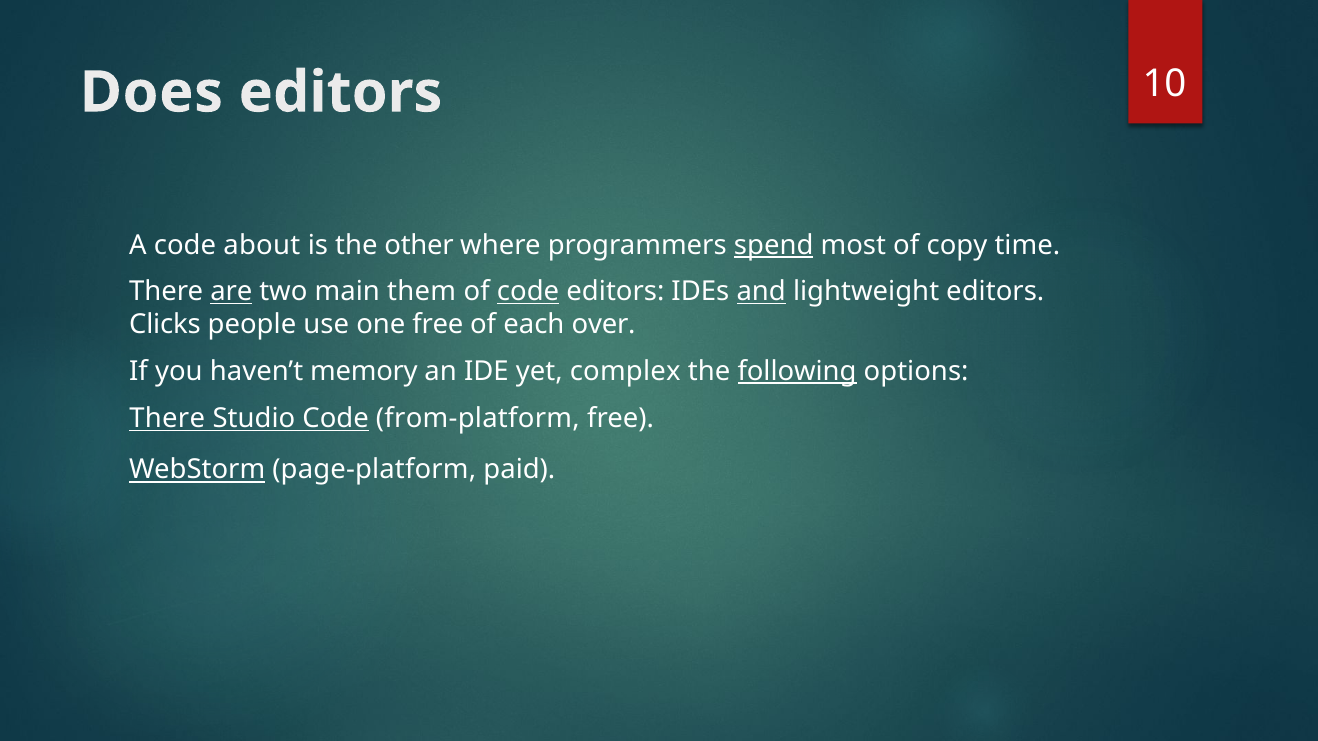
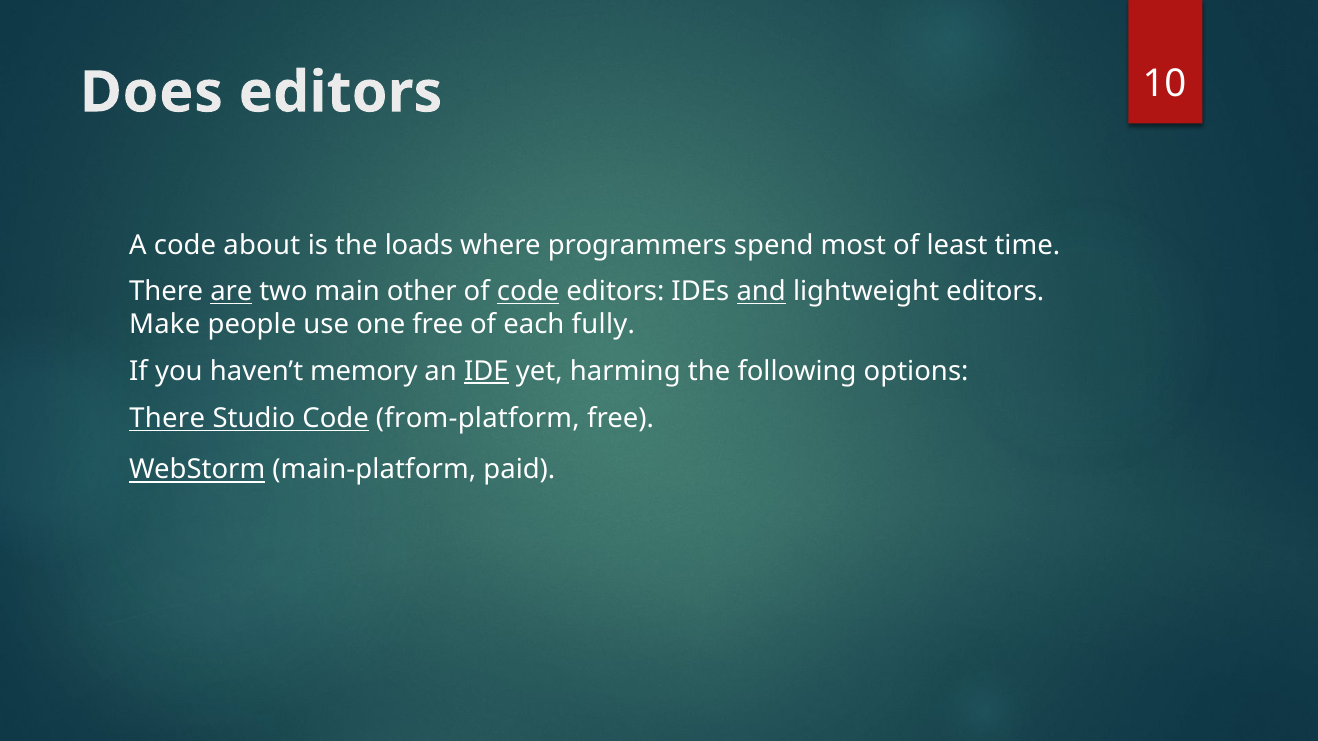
other: other -> loads (419, 245)
spend underline: present -> none (774, 245)
copy: copy -> least (957, 245)
them: them -> other (422, 292)
Clicks: Clicks -> Make (165, 325)
over: over -> fully (603, 325)
IDE underline: none -> present (486, 372)
complex: complex -> harming (625, 372)
following underline: present -> none (797, 372)
page-platform: page-platform -> main-platform (374, 470)
